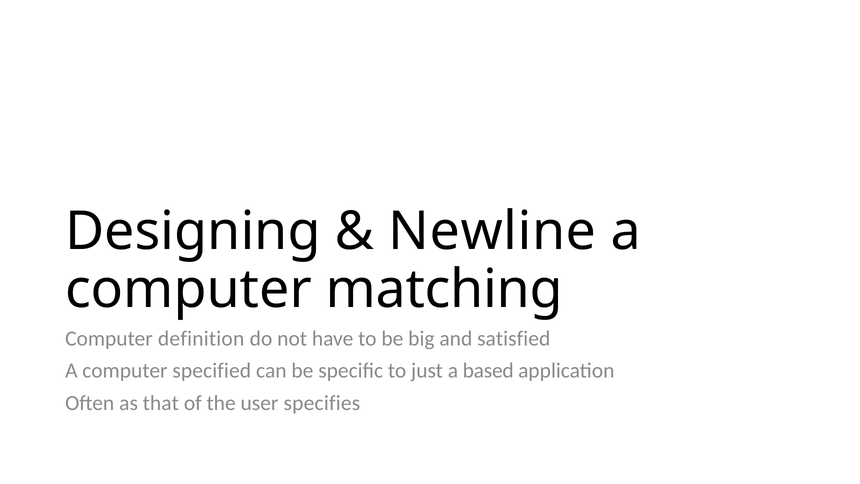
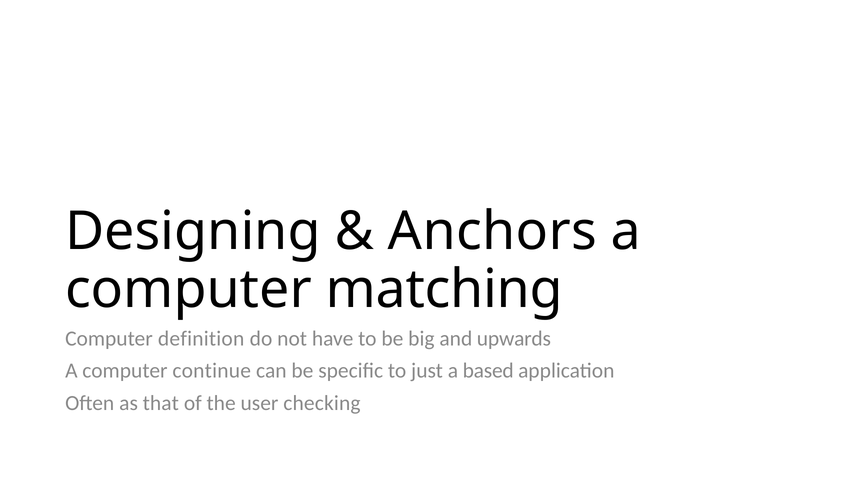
Newline: Newline -> Anchors (492, 231)
satisfied: satisfied -> upwards (514, 338)
specified: specified -> continue (212, 371)
specifies: specifies -> checking (322, 403)
